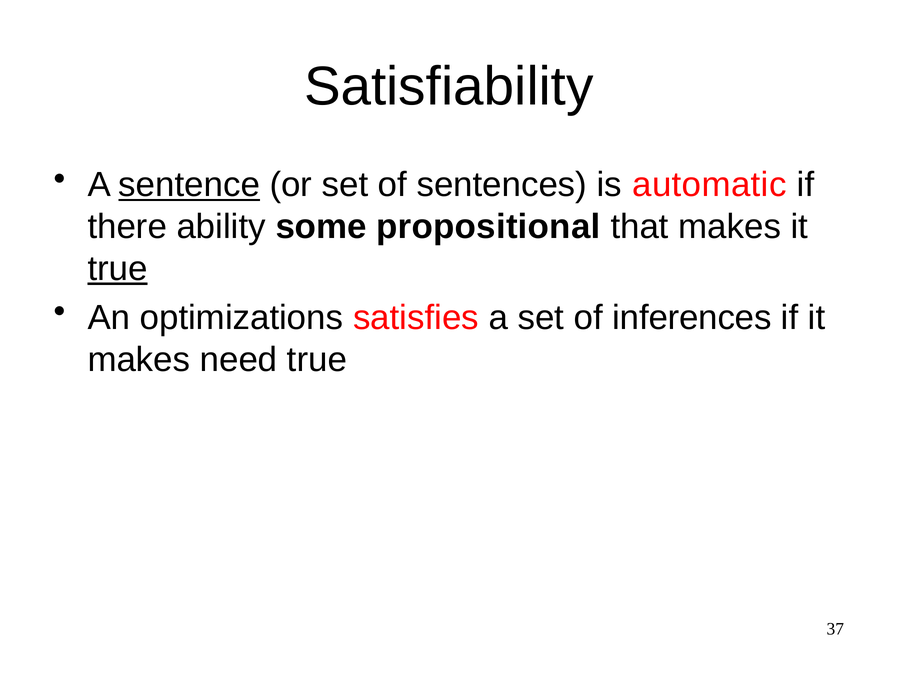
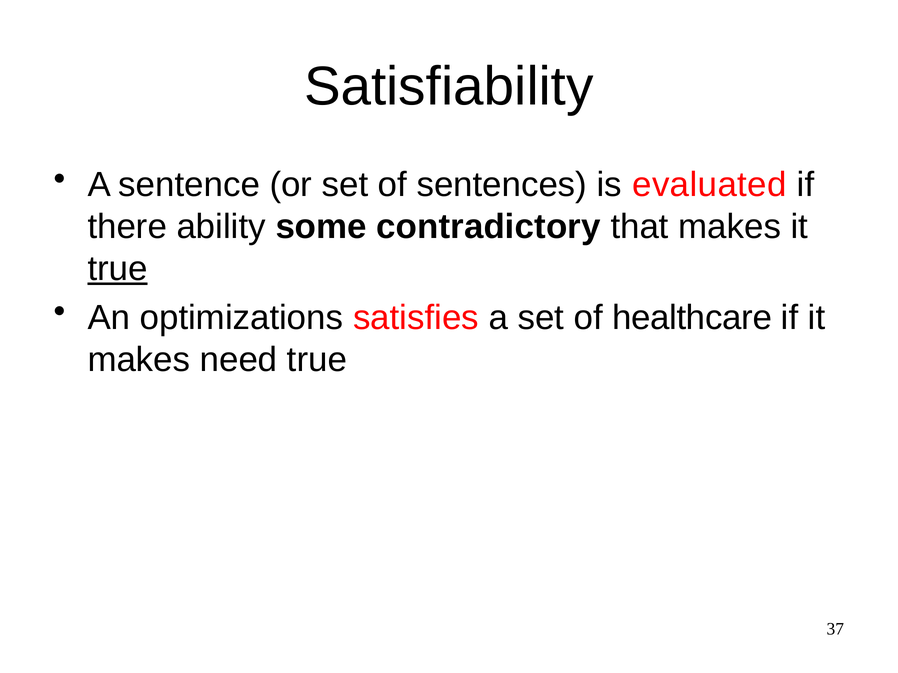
sentence underline: present -> none (189, 185)
automatic: automatic -> evaluated (709, 185)
propositional: propositional -> contradictory (488, 227)
inferences: inferences -> healthcare (692, 318)
